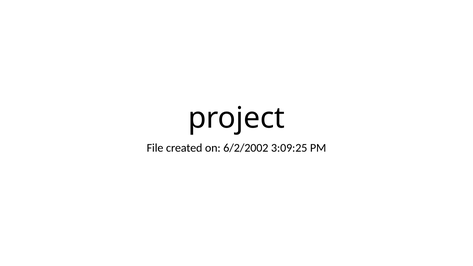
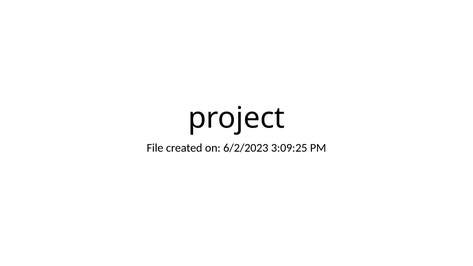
6/2/2002: 6/2/2002 -> 6/2/2023 (246, 148)
